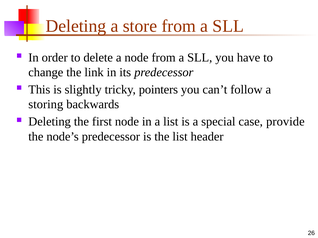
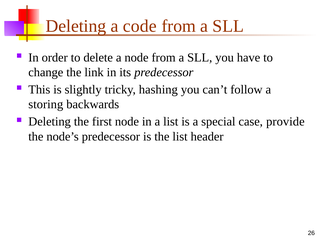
store: store -> code (140, 26)
pointers: pointers -> hashing (158, 90)
